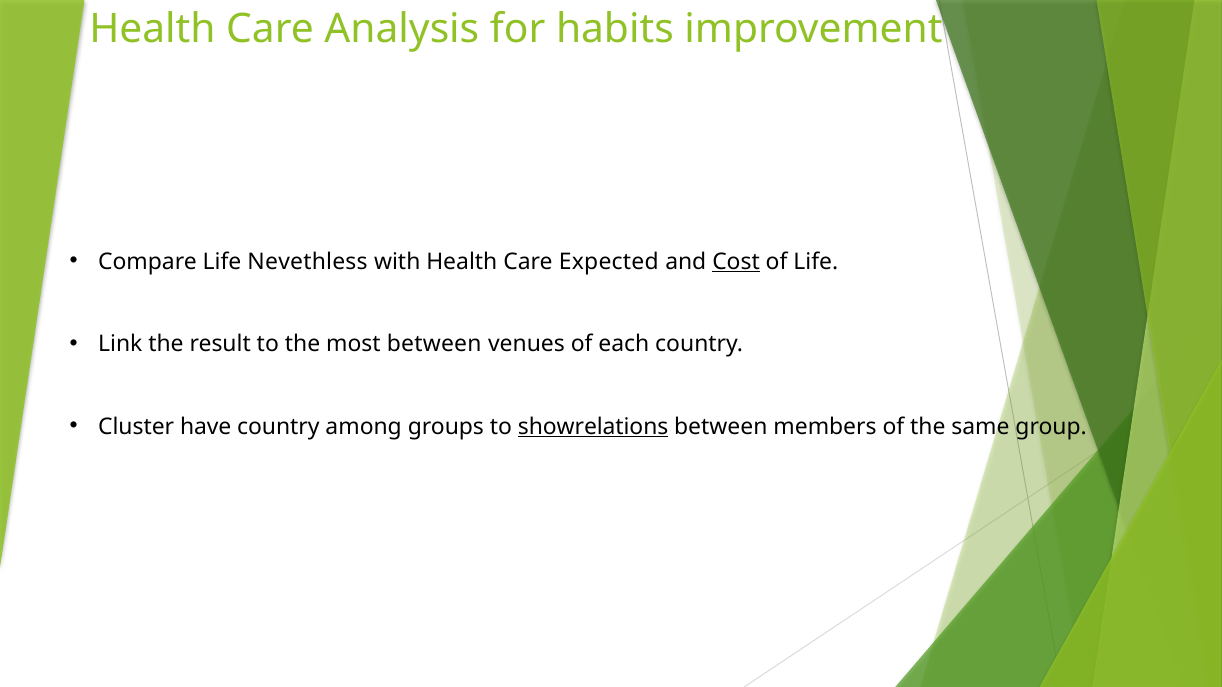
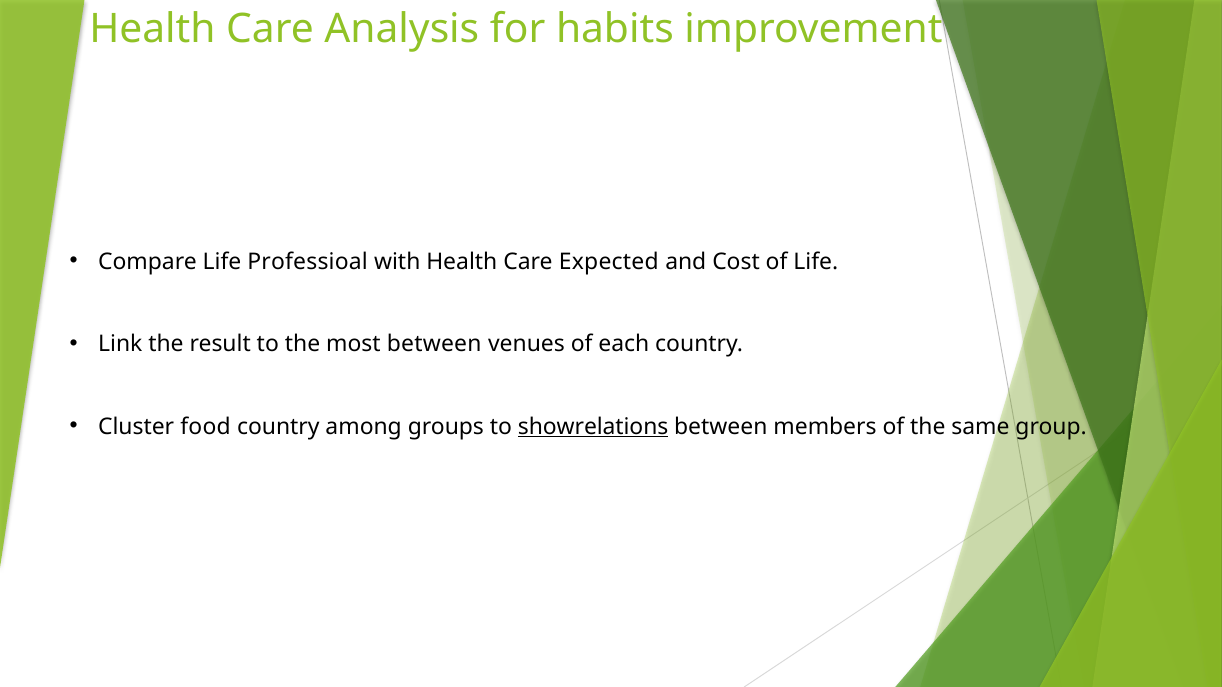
Nevethless: Nevethless -> Professioal (308, 262)
Cost underline: present -> none (736, 262)
have: have -> food (206, 427)
